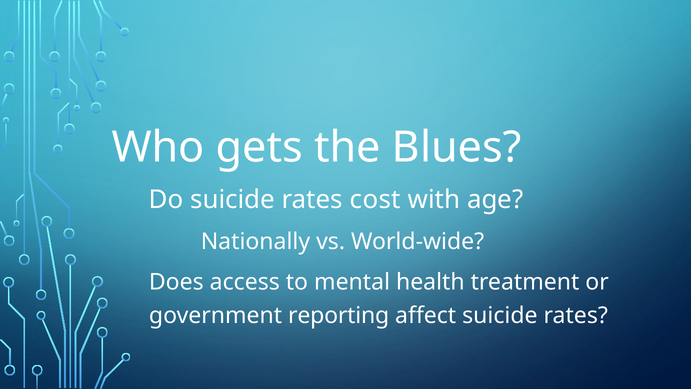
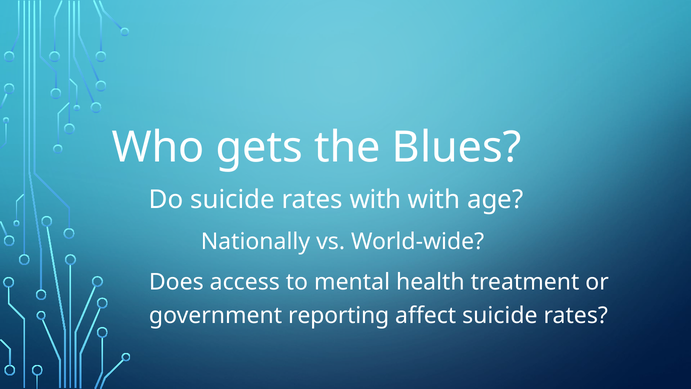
rates cost: cost -> with (375, 200)
